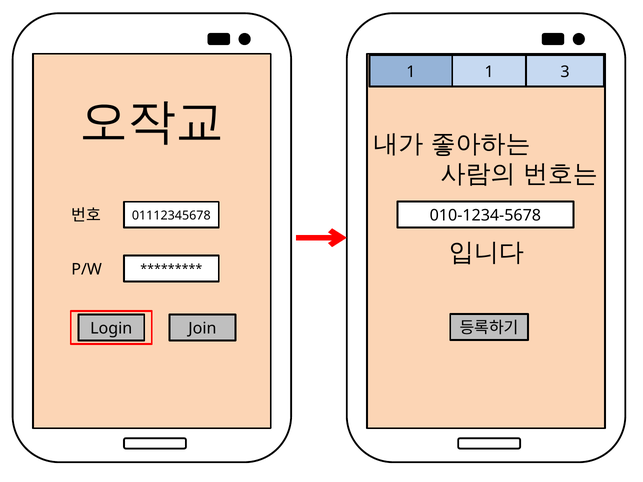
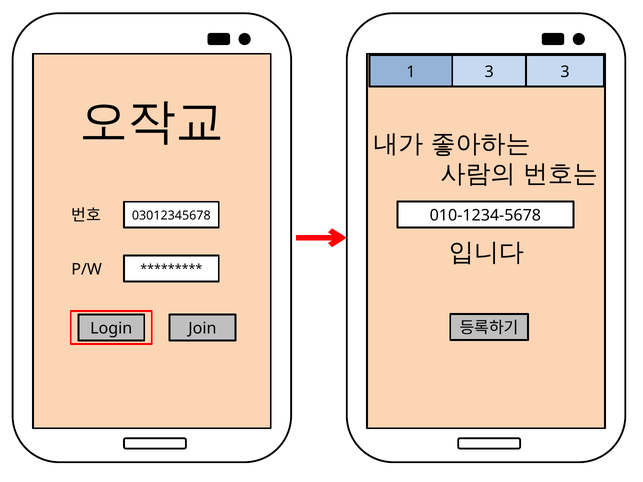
1 1: 1 -> 3 (489, 72)
01112345678: 01112345678 -> 03012345678 (171, 216)
